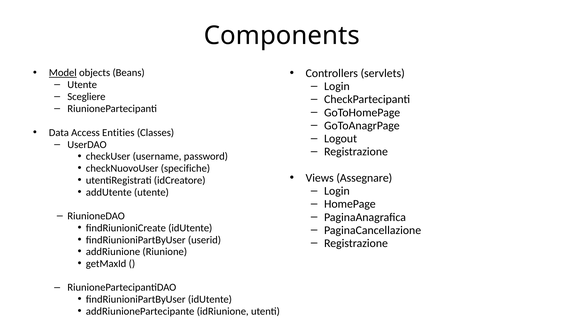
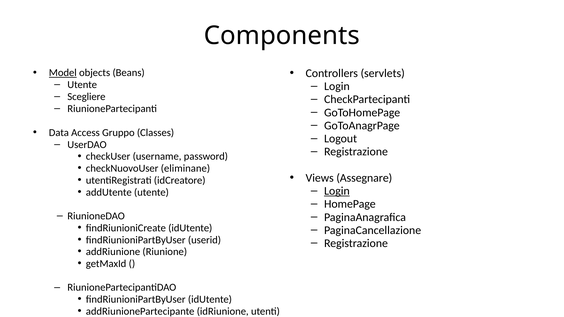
Entities: Entities -> Gruppo (118, 133)
specifiche: specifiche -> eliminane (185, 169)
Login underline: none -> present (337, 191)
